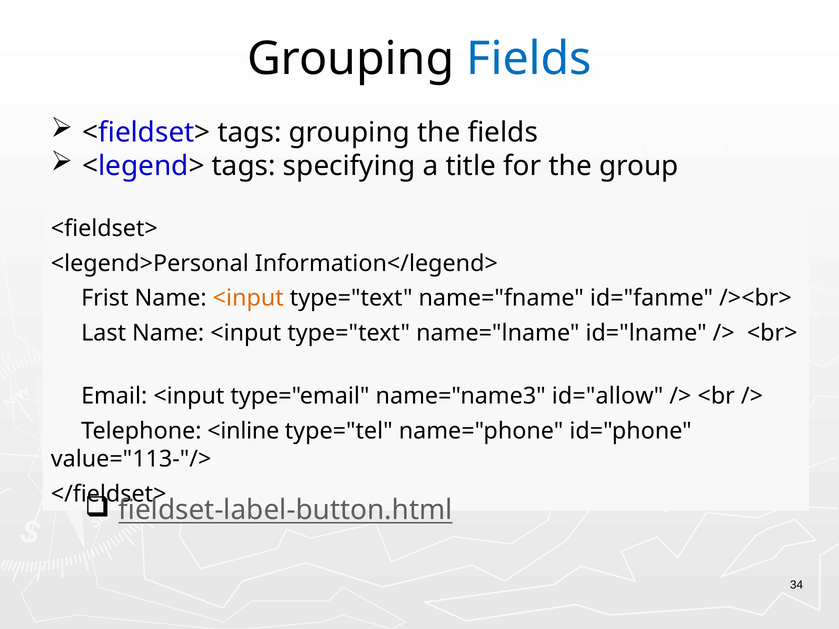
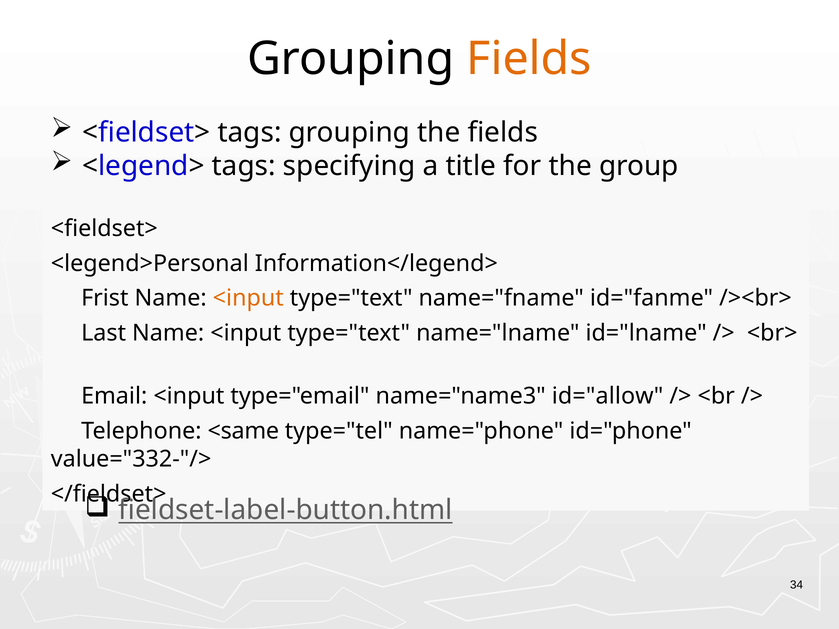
Fields colour: blue -> orange (529, 59)
<inline: <inline -> <same (243, 431)
value="113-"/>: value="113-"/> -> value="332-"/> (131, 459)
